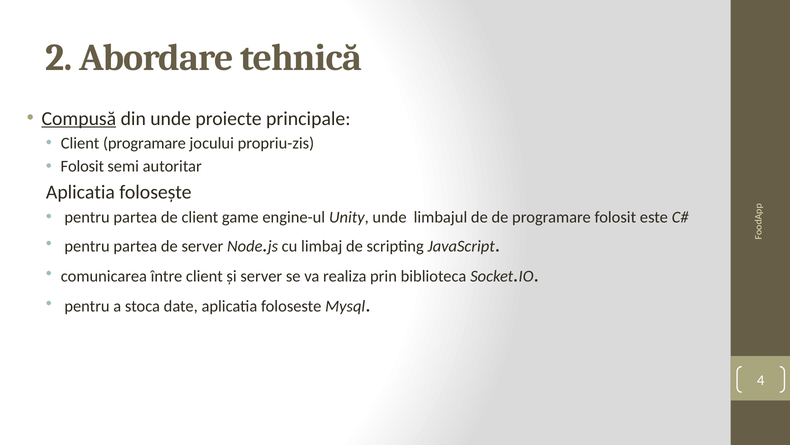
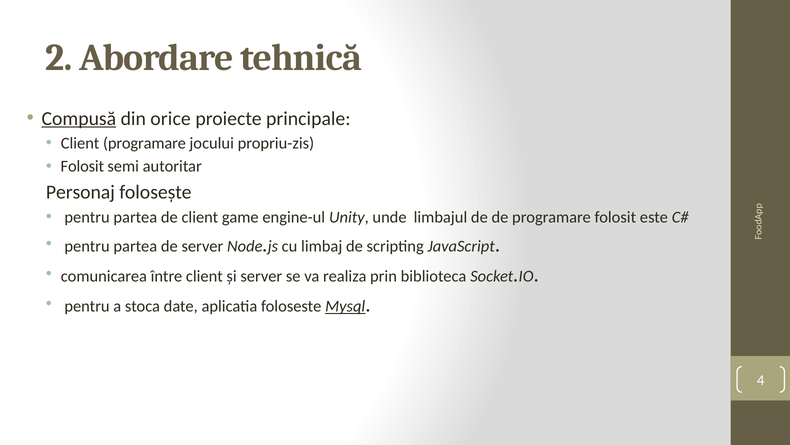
din unde: unde -> orice (171, 118)
Aplicatia: Aplicatia -> Personaj (80, 192)
Mysql underline: none -> present (345, 306)
